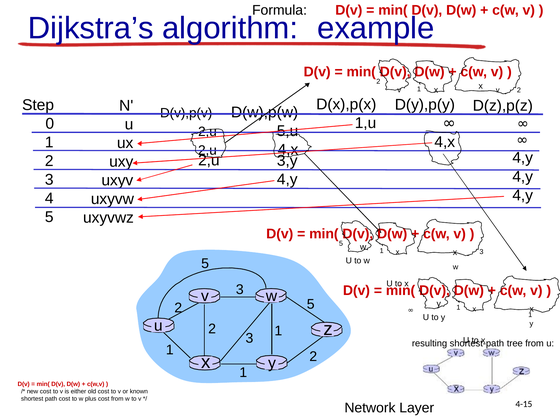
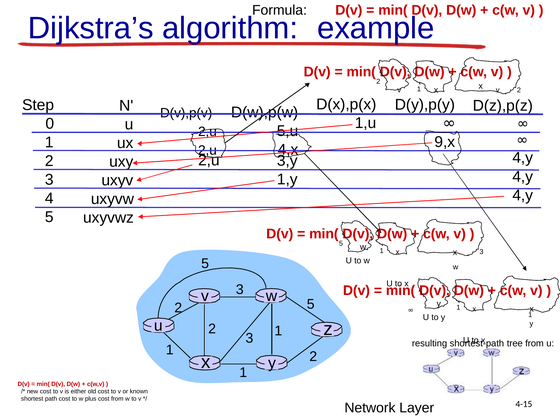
4,x: 4,x -> 9,x (445, 142)
4,y: 4,y -> 1,y (287, 179)
